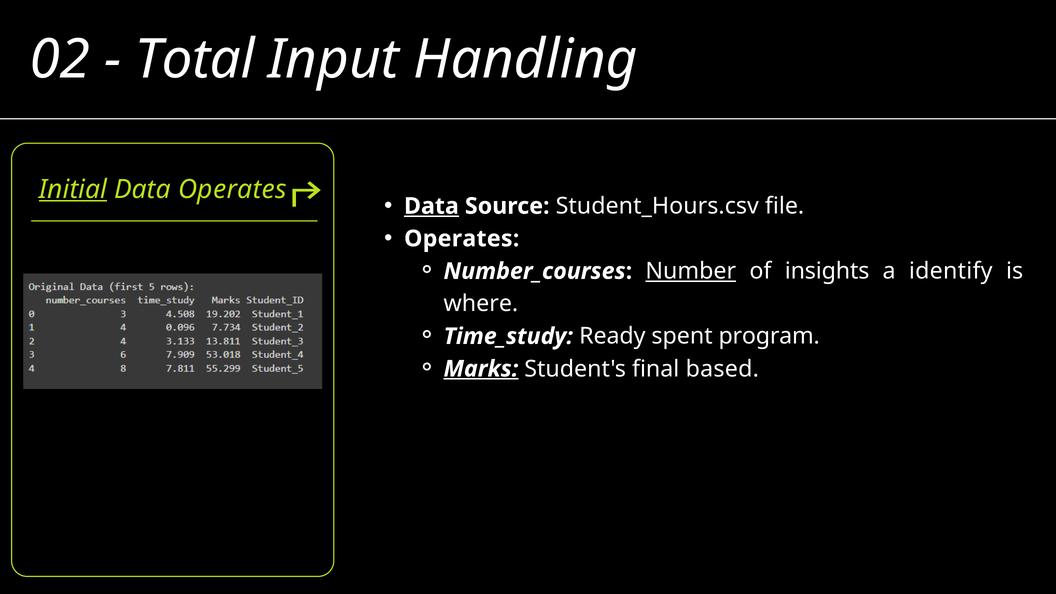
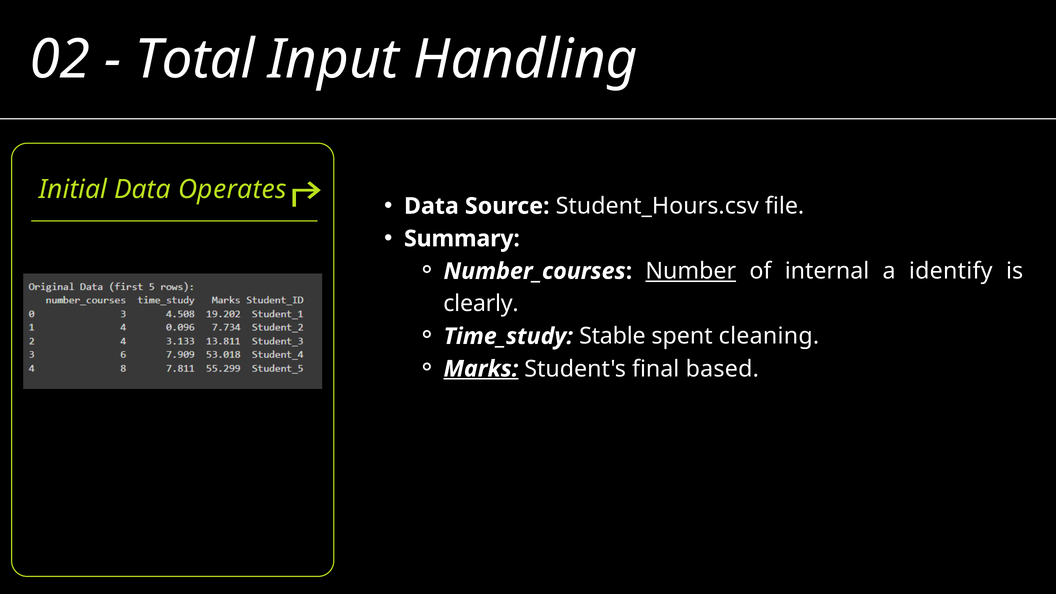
Initial underline: present -> none (73, 189)
Data underline: present -> none (431, 206)
Operates: Operates -> Summary (462, 239)
insights: insights -> internal (827, 271)
where: where -> clearly (481, 304)
Ready: Ready -> Stable (612, 336)
program: program -> cleaning (769, 336)
